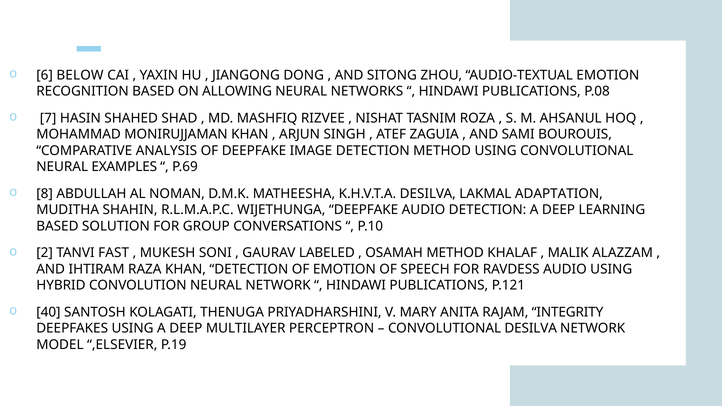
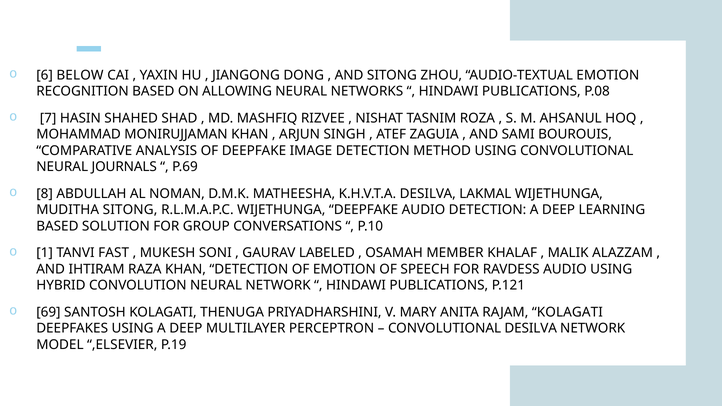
EXAMPLES: EXAMPLES -> JOURNALS (124, 167)
LAKMAL ADAPTATION: ADAPTATION -> WIJETHUNGA (559, 194)
MUDITHA SHAHIN: SHAHIN -> SITONG (130, 210)
2: 2 -> 1 (45, 253)
OSAMAH METHOD: METHOD -> MEMBER (455, 253)
40: 40 -> 69 (48, 312)
RAJAM INTEGRITY: INTEGRITY -> KOLAGATI (567, 312)
